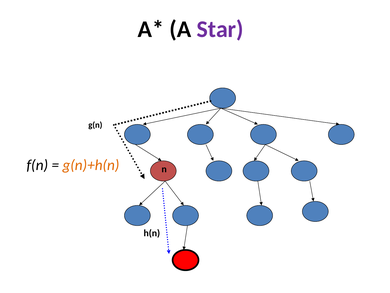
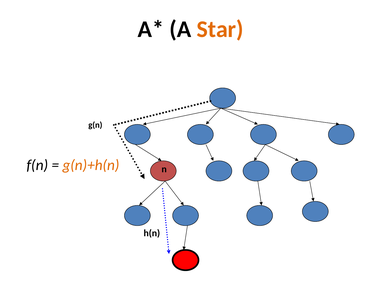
Star colour: purple -> orange (220, 29)
